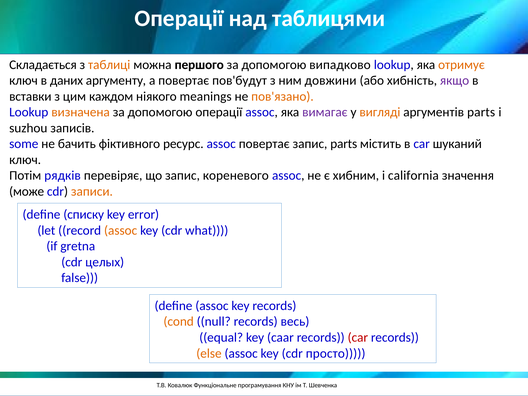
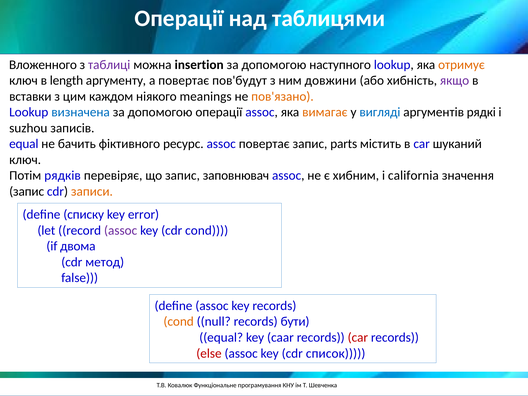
Складається: Складається -> Вложенного (43, 65)
таблиці colour: orange -> purple (109, 65)
першого: першого -> insertion (199, 65)
випадково: випадково -> наступного (340, 65)
даних: даних -> length (66, 81)
визначена colour: orange -> blue (81, 112)
вимагає colour: purple -> orange (325, 112)
вигляді colour: orange -> blue (380, 112)
аргументів parts: parts -> рядкі (481, 112)
some: some -> equal (24, 144)
кореневого: кореневого -> заповнювач (236, 176)
може: може -> запис (27, 191)
assoc colour: orange -> purple (121, 230)
cdr what: what -> cond (207, 230)
gretna: gretna -> двома (78, 246)
целых: целых -> метод (105, 262)
весь: весь -> бути (295, 322)
else colour: orange -> red (209, 353)
просто: просто -> список (336, 353)
